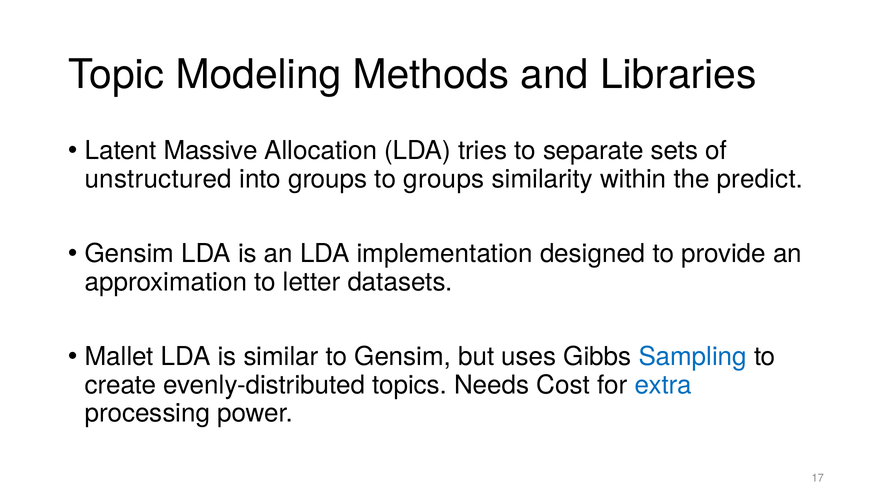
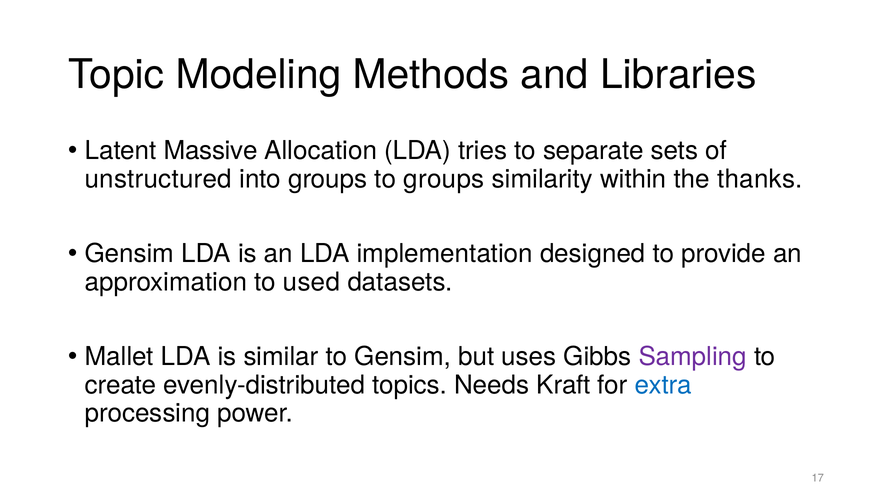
predict: predict -> thanks (760, 179)
letter: letter -> used (311, 282)
Sampling colour: blue -> purple (693, 357)
Cost: Cost -> Kraft (563, 385)
